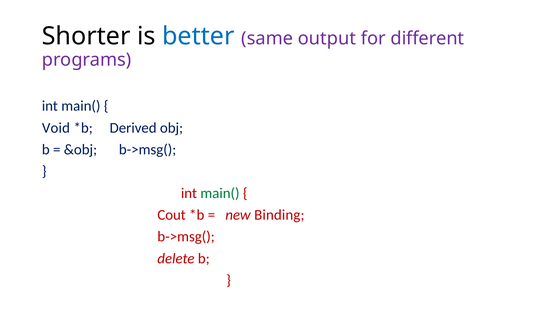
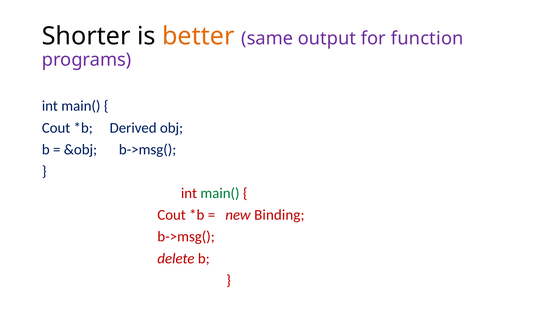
better colour: blue -> orange (198, 36)
different: different -> function (427, 38)
Void: Void -> Cout (56, 128)
